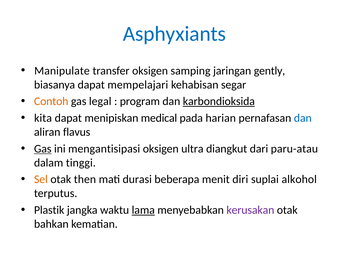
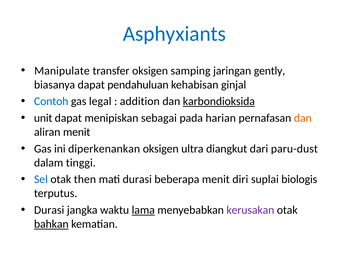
mempelajari: mempelajari -> pendahuluan (138, 85)
segar: segar -> ginjal (234, 85)
Contoh colour: orange -> blue (51, 101)
program: program -> addition (140, 101)
kita: kita -> unit (43, 118)
medical: medical -> sebagai (159, 118)
dan colour: blue -> orange (303, 118)
aliran flavus: flavus -> menit (77, 132)
Gas underline: present -> none (43, 149)
mengantisipasi: mengantisipasi -> diperkenankan (104, 149)
paru-atau: paru-atau -> paru-dust (294, 149)
Sel colour: orange -> blue (41, 179)
alkohol: alkohol -> biologis (299, 179)
Plastik: Plastik -> Durasi (49, 210)
bahkan underline: none -> present (51, 224)
